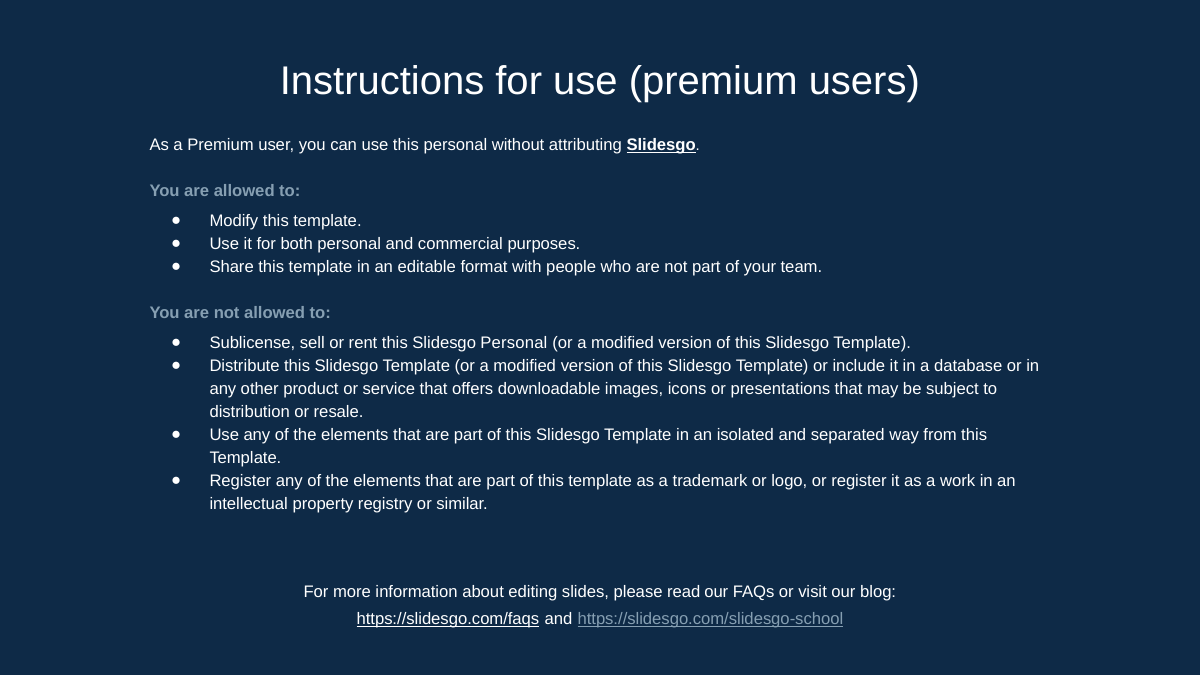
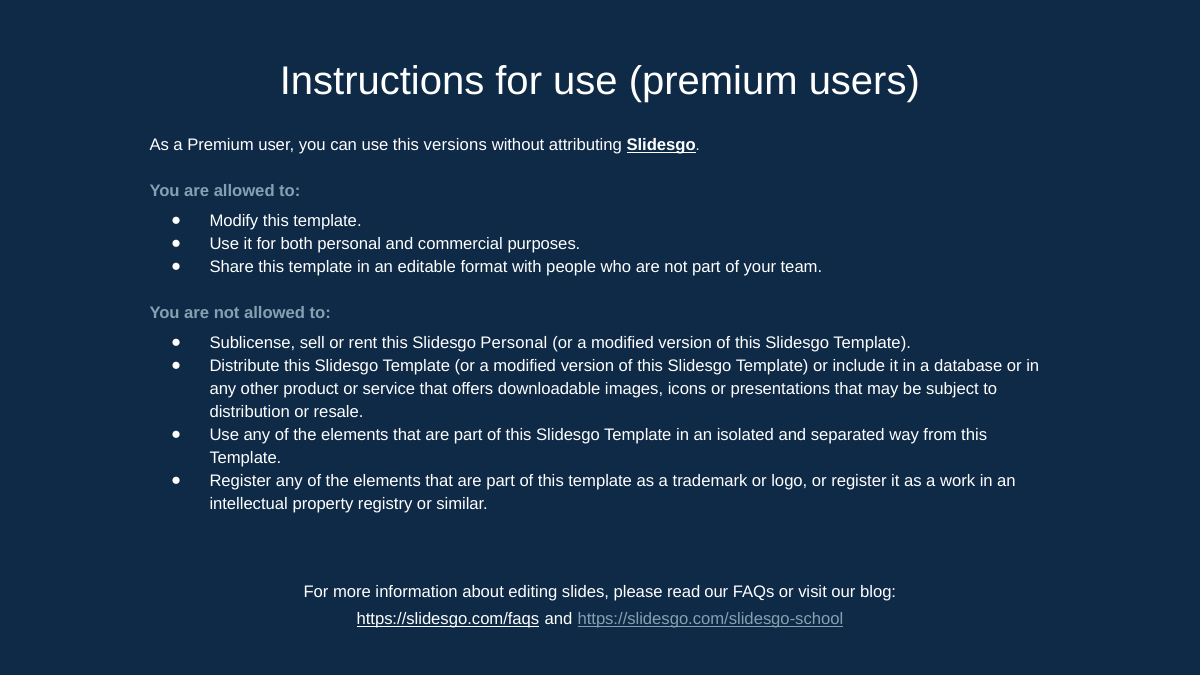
this personal: personal -> versions (455, 145)
